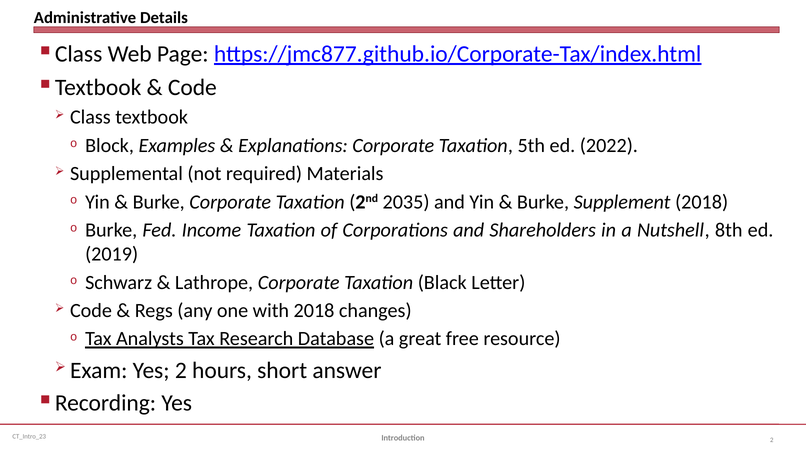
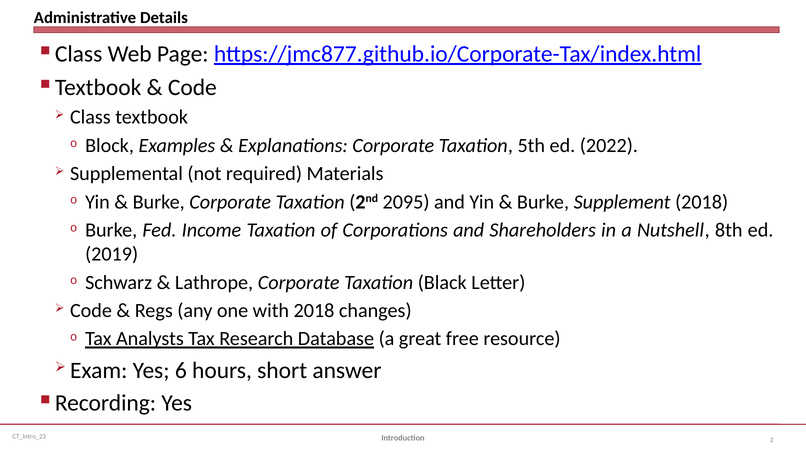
2035: 2035 -> 2095 (406, 202)
Yes 2: 2 -> 6 (181, 371)
